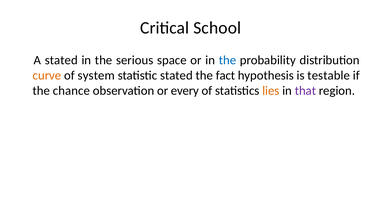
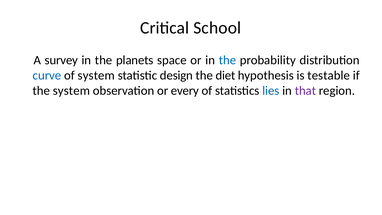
A stated: stated -> survey (61, 60)
serious: serious -> planets (135, 60)
curve colour: orange -> blue (47, 75)
statistic stated: stated -> design (176, 75)
fact: fact -> diet (226, 75)
the chance: chance -> system (71, 91)
lies colour: orange -> blue (271, 91)
